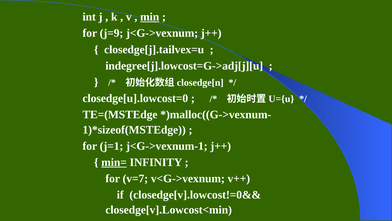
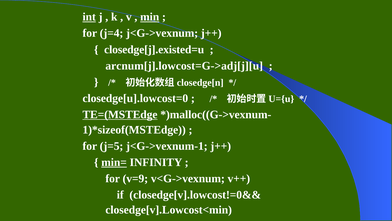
int underline: none -> present (89, 17)
j=9: j=9 -> j=4 (112, 33)
closedge[j].tailvex=u: closedge[j].tailvex=u -> closedge[j].existed=u (154, 49)
indegree[j].lowcost=G->adj[j][u: indegree[j].lowcost=G->adj[j][u -> arcnum[j].lowcost=G->adj[j][u (184, 66)
TE=(MSTEdge underline: none -> present (120, 114)
j=1: j=1 -> j=5 (112, 146)
v=7: v=7 -> v=9 (135, 178)
